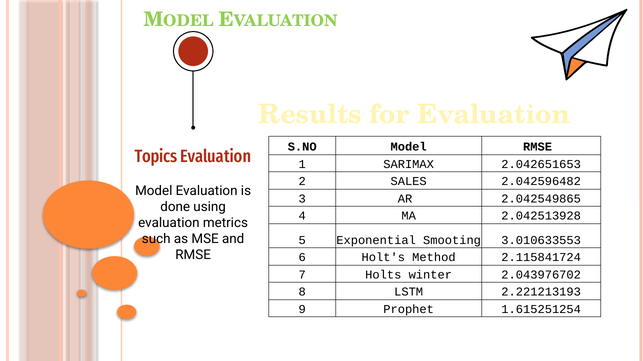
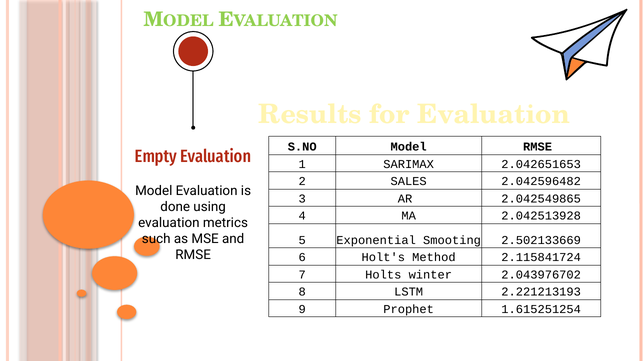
Topics: Topics -> Empty (156, 156)
3.010633553: 3.010633553 -> 2.502133669 (541, 241)
